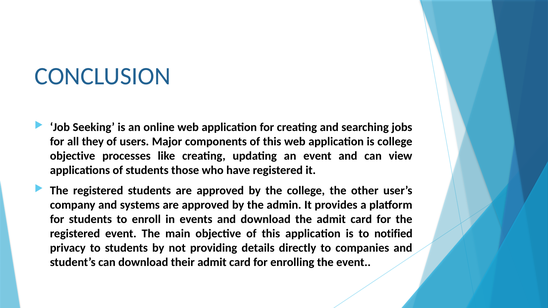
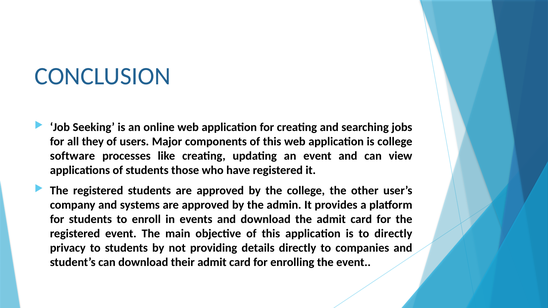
objective: objective -> software (72, 156)
to notified: notified -> directly (393, 234)
